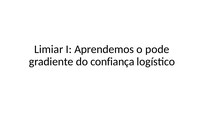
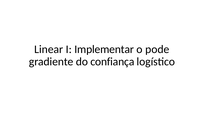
Limiar: Limiar -> Linear (49, 49)
Aprendemos: Aprendemos -> Implementar (104, 49)
